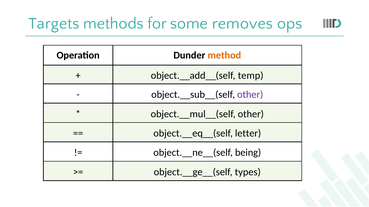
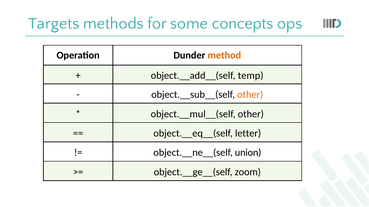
removes: removes -> concepts (243, 23)
other colour: purple -> orange (250, 95)
being: being -> union (248, 153)
types: types -> zoom (248, 172)
